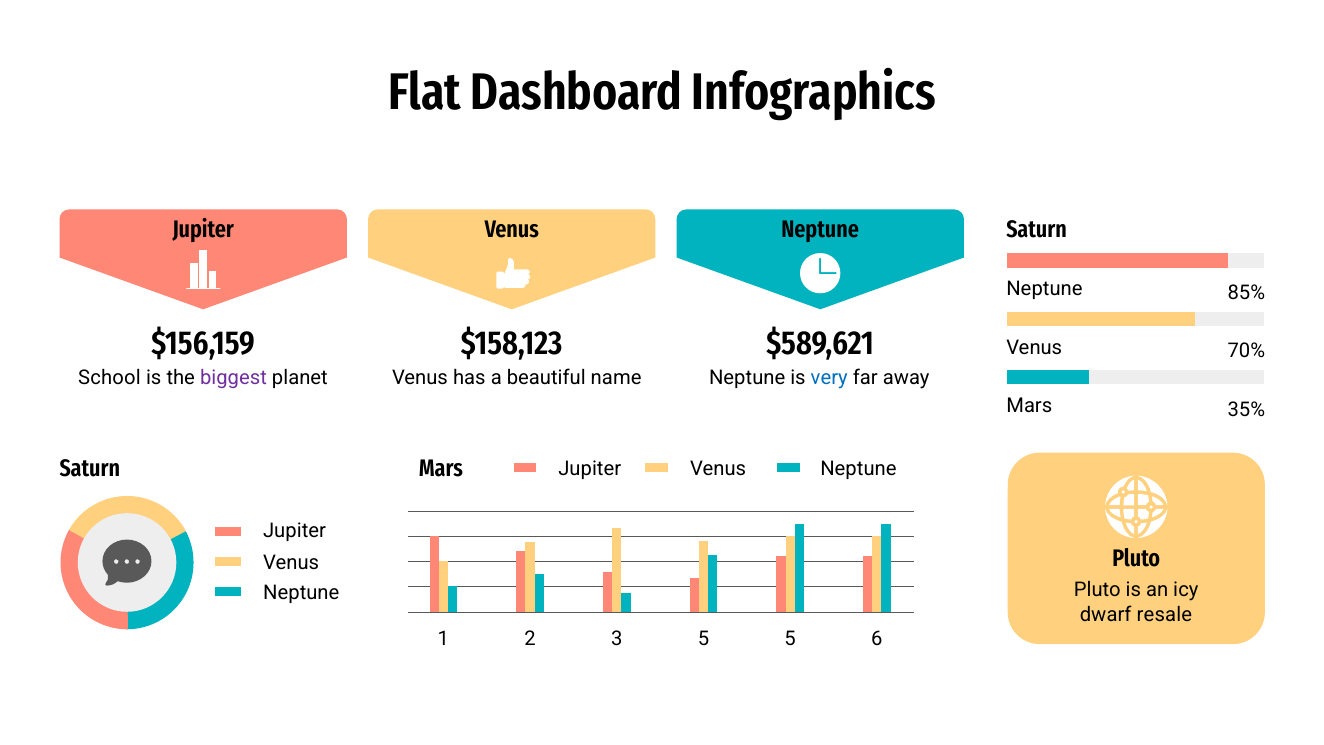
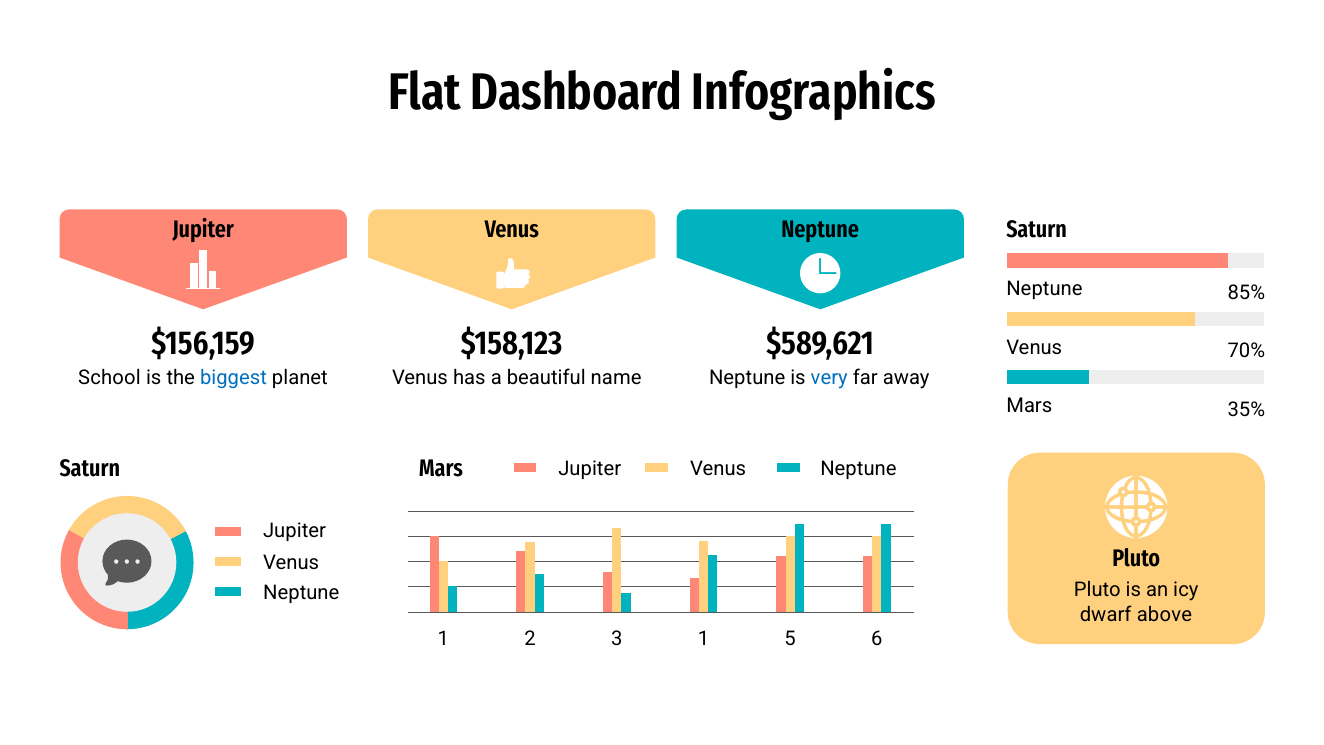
biggest colour: purple -> blue (234, 378)
resale: resale -> above (1164, 614)
3 5: 5 -> 1 (703, 639)
